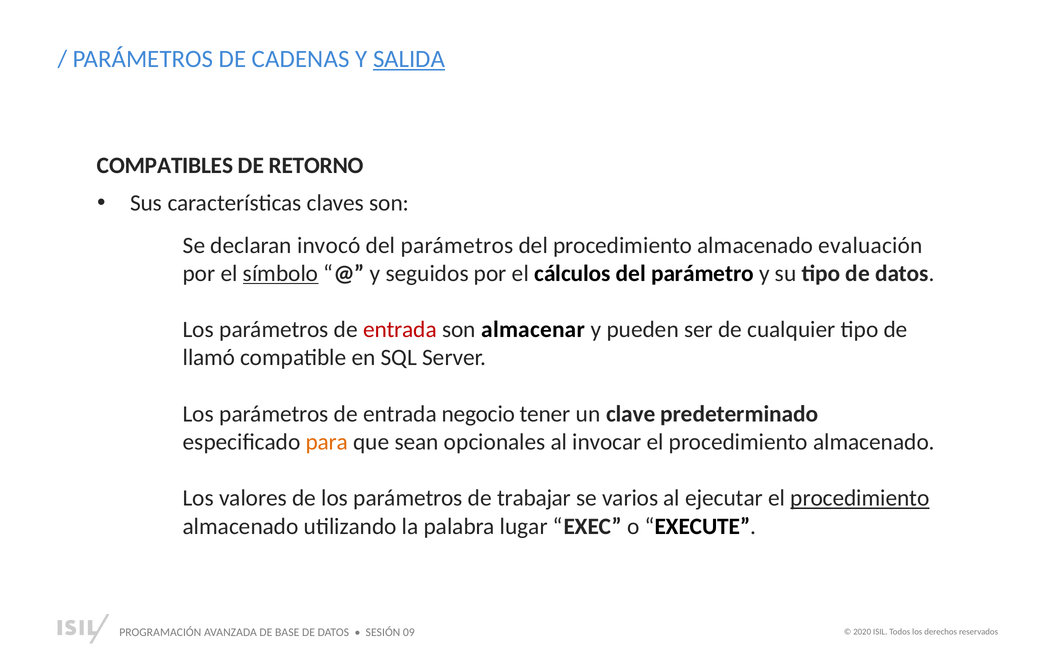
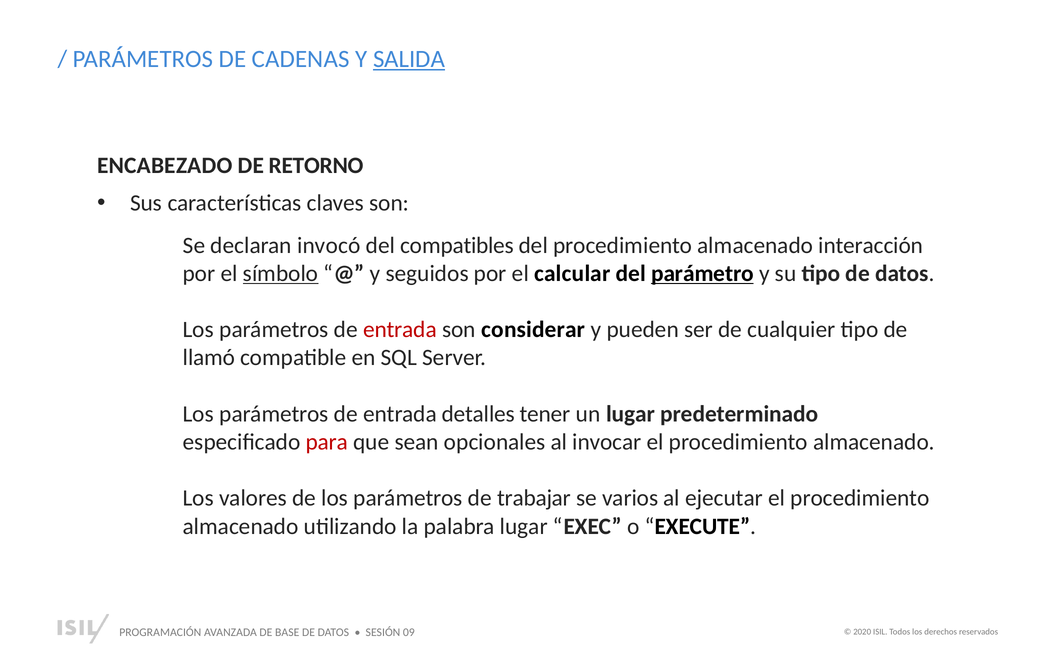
COMPATIBLES: COMPATIBLES -> ENCABEZADO (165, 165)
del parámetros: parámetros -> compatibles (457, 245)
evaluación: evaluación -> interacción (871, 245)
cálculos: cálculos -> calcular (572, 273)
parámetro underline: none -> present (702, 273)
almacenar: almacenar -> considerar (533, 330)
negocio: negocio -> detalles (478, 414)
un clave: clave -> lugar (631, 414)
para colour: orange -> red (327, 442)
procedimiento underline: present -> none (860, 498)
